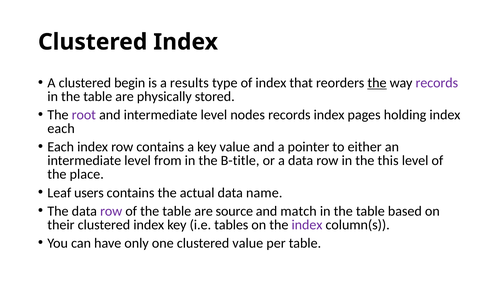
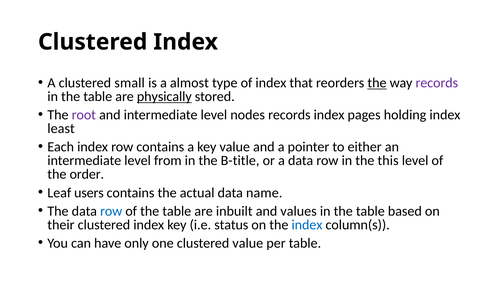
begin: begin -> small (130, 83)
results: results -> almost (189, 83)
physically underline: none -> present (164, 97)
each: each -> least (61, 129)
place: place -> order (87, 174)
row colour: purple -> blue (111, 211)
source: source -> inbuilt (234, 211)
match: match -> values (299, 211)
tables: tables -> status (231, 224)
index colour: purple -> blue (307, 224)
